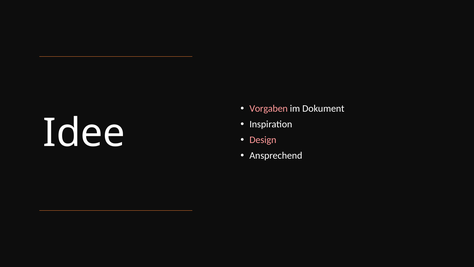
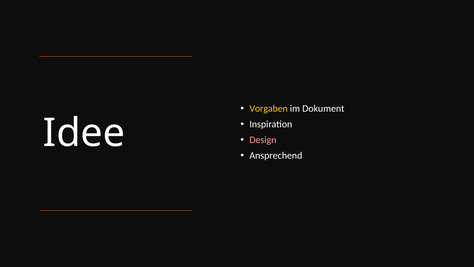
Vorgaben colour: pink -> yellow (269, 108)
